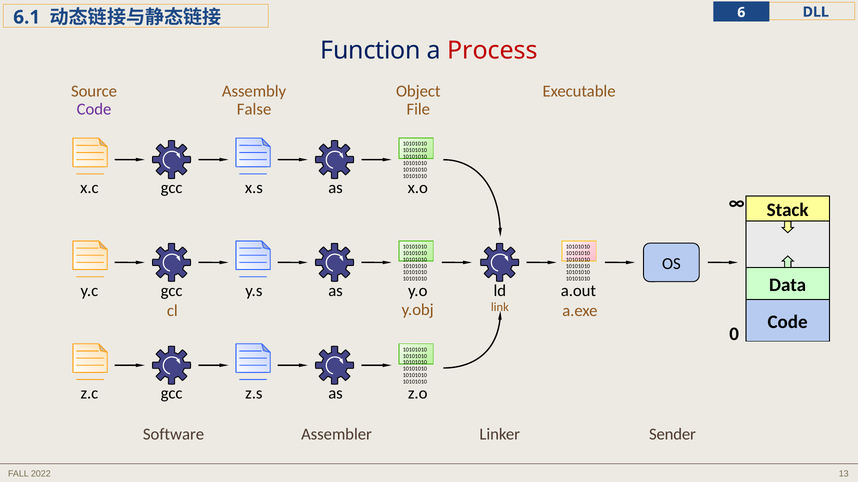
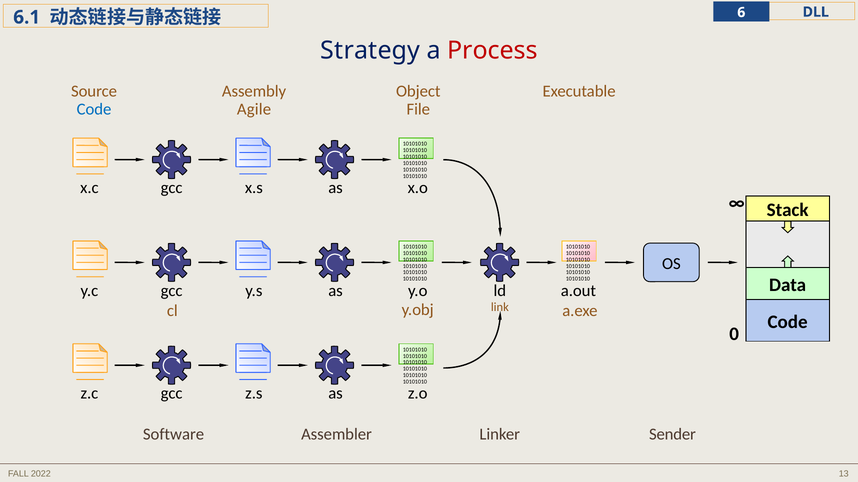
Function: Function -> Strategy (370, 50)
Code colour: purple -> blue (94, 109)
False: False -> Agile (254, 109)
